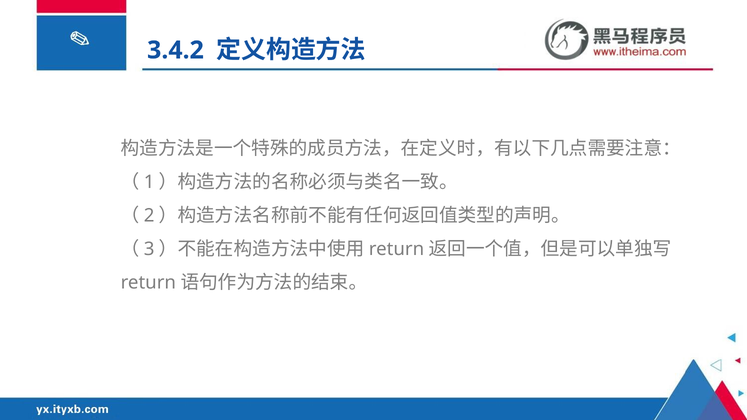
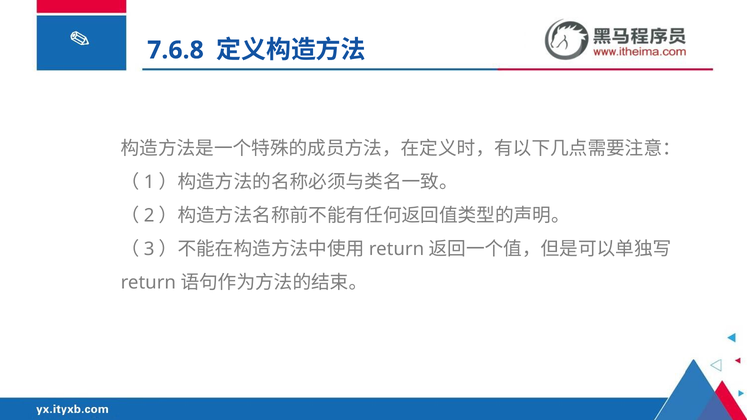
3.4.2: 3.4.2 -> 7.6.8 (175, 50)
